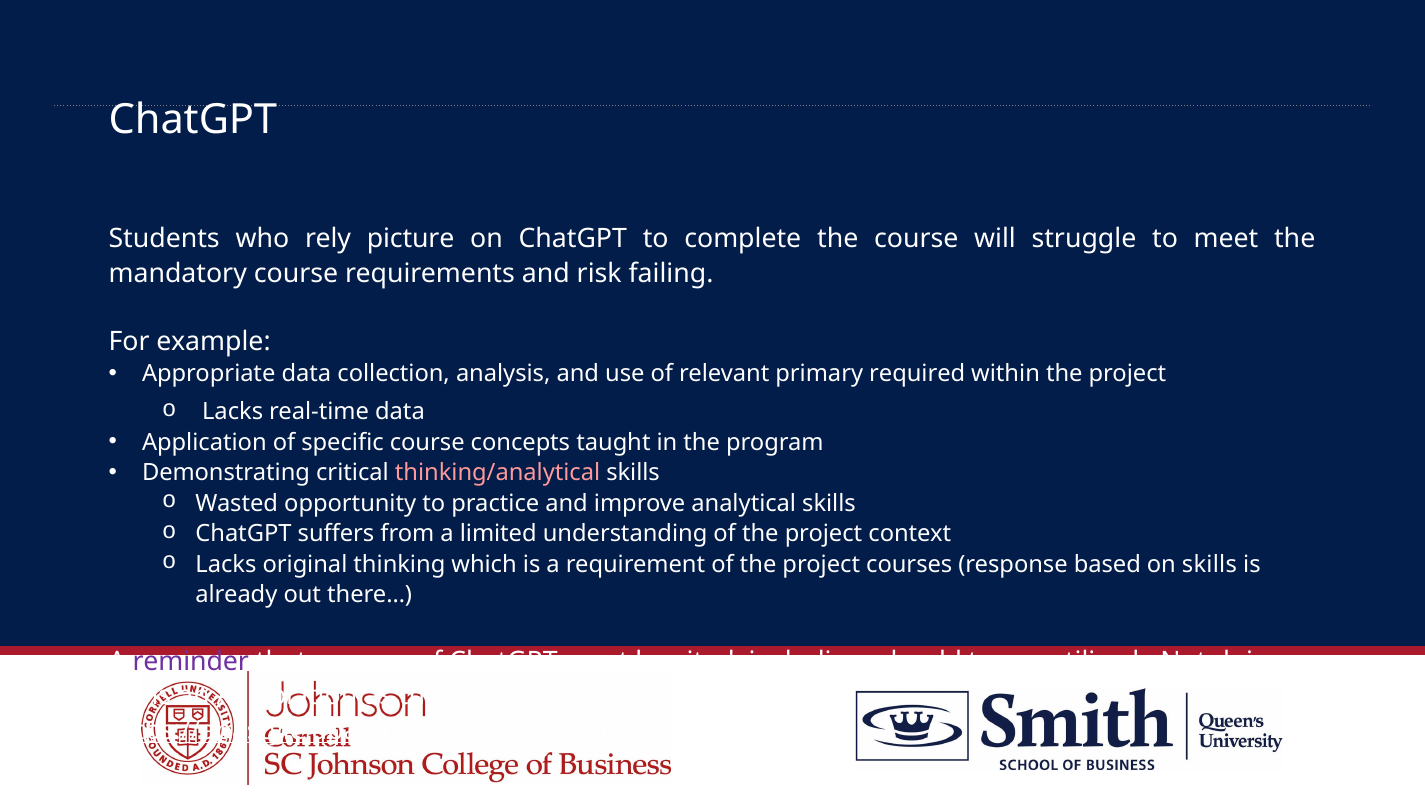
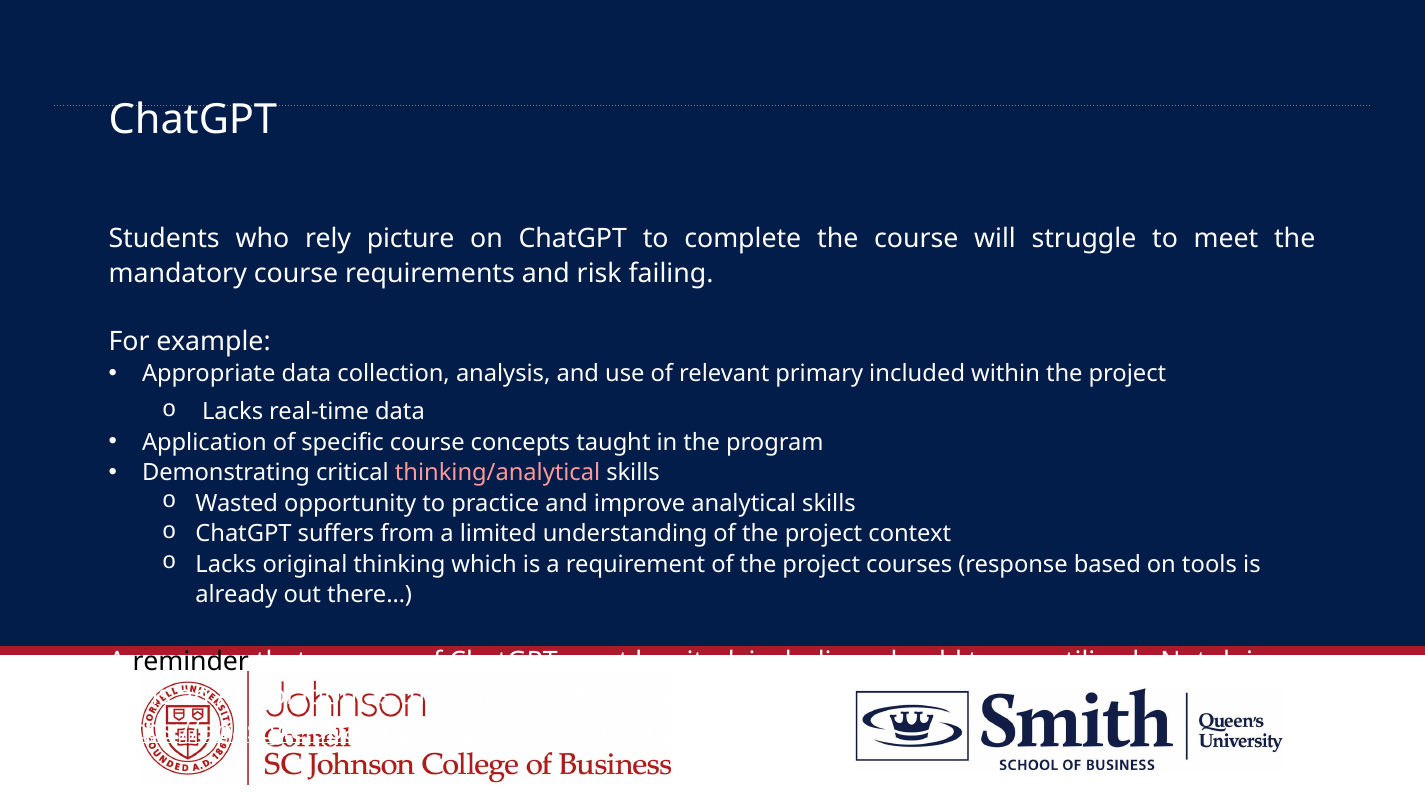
required: required -> included (917, 374)
on skills: skills -> tools (1209, 564)
reminder colour: purple -> black (191, 661)
